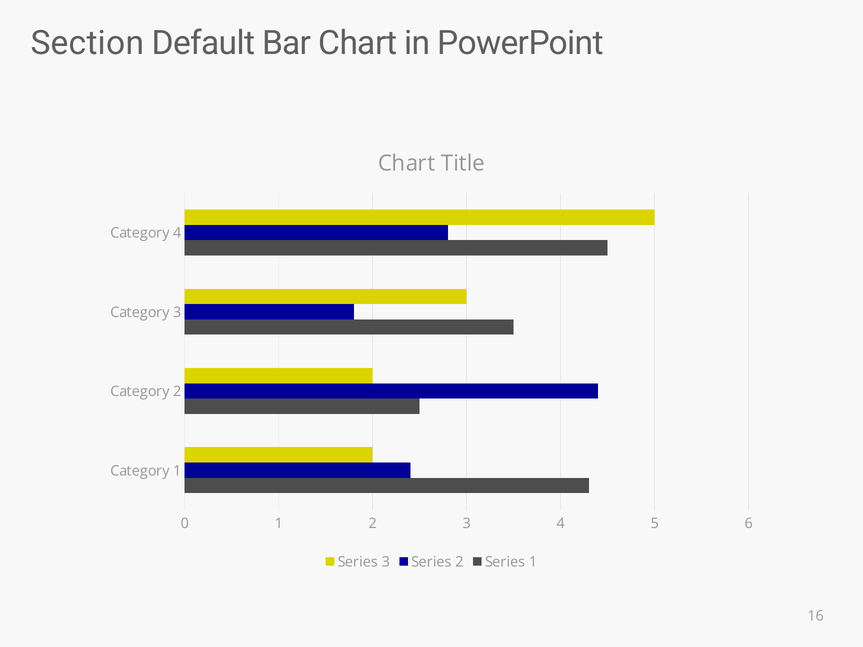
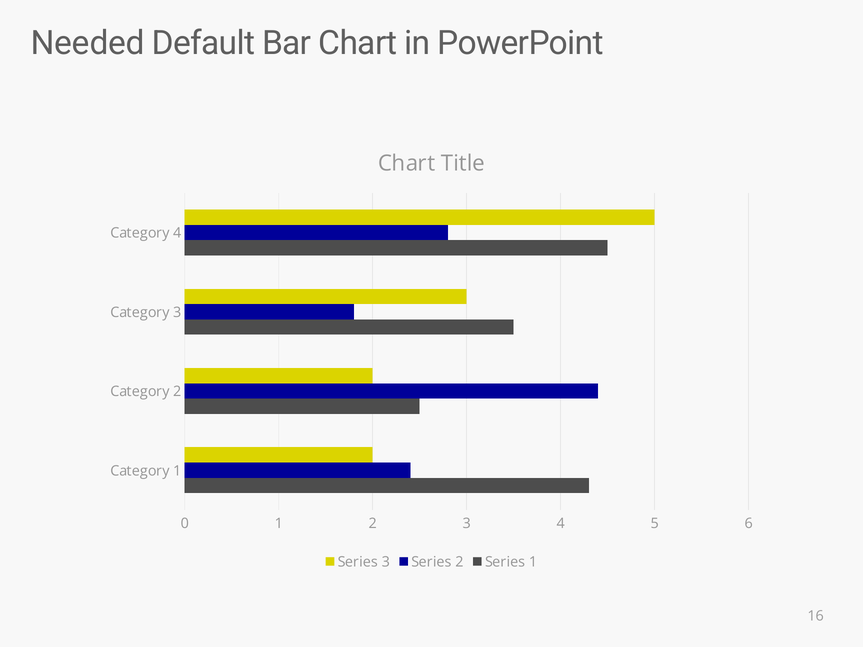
Section: Section -> Needed (88, 43)
